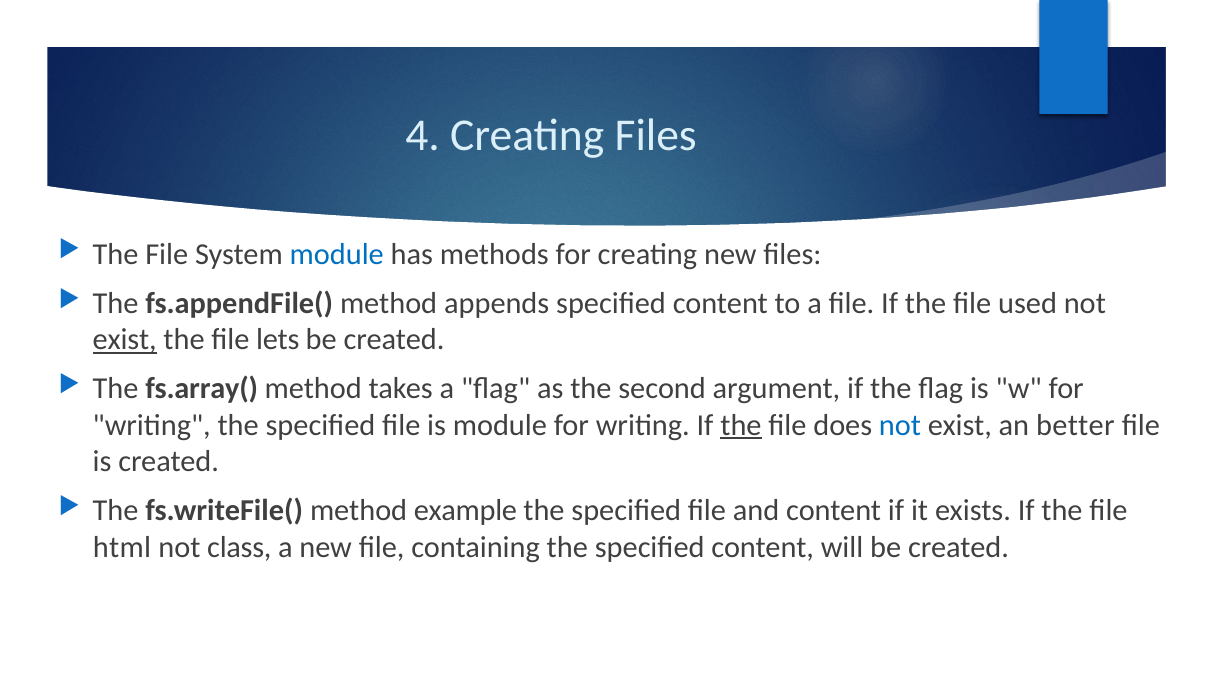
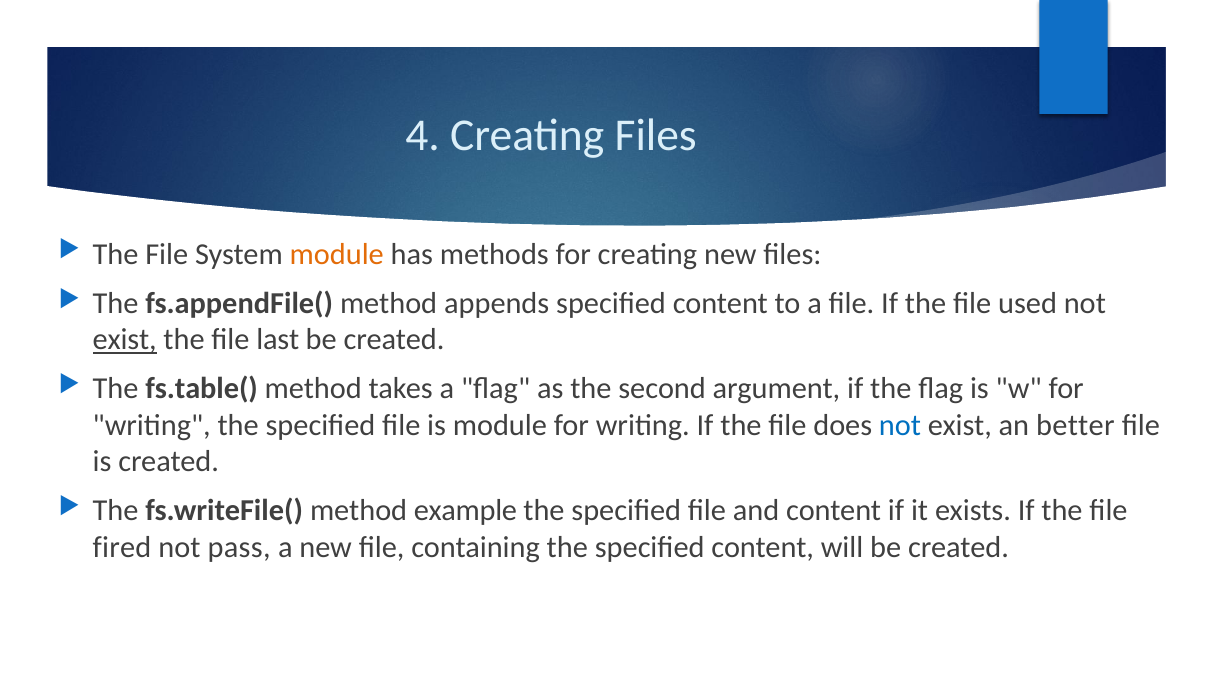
module colour: blue -> orange (337, 254)
lets: lets -> last (278, 340)
fs.array(: fs.array( -> fs.table( (202, 389)
the underline: present -> none (741, 425)
html: html -> fired (122, 547)
class: class -> pass (239, 547)
